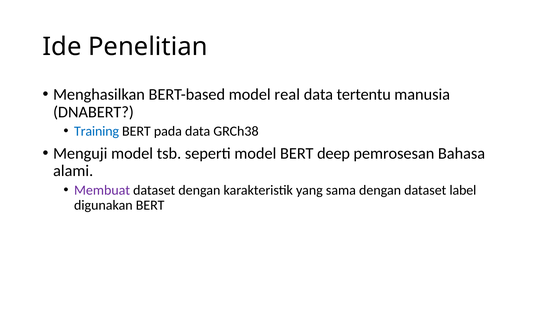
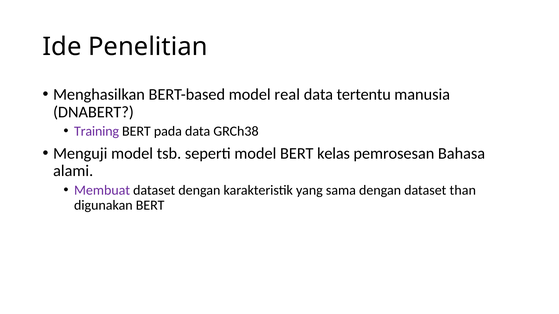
Training colour: blue -> purple (97, 131)
deep: deep -> kelas (334, 154)
label: label -> than (463, 190)
